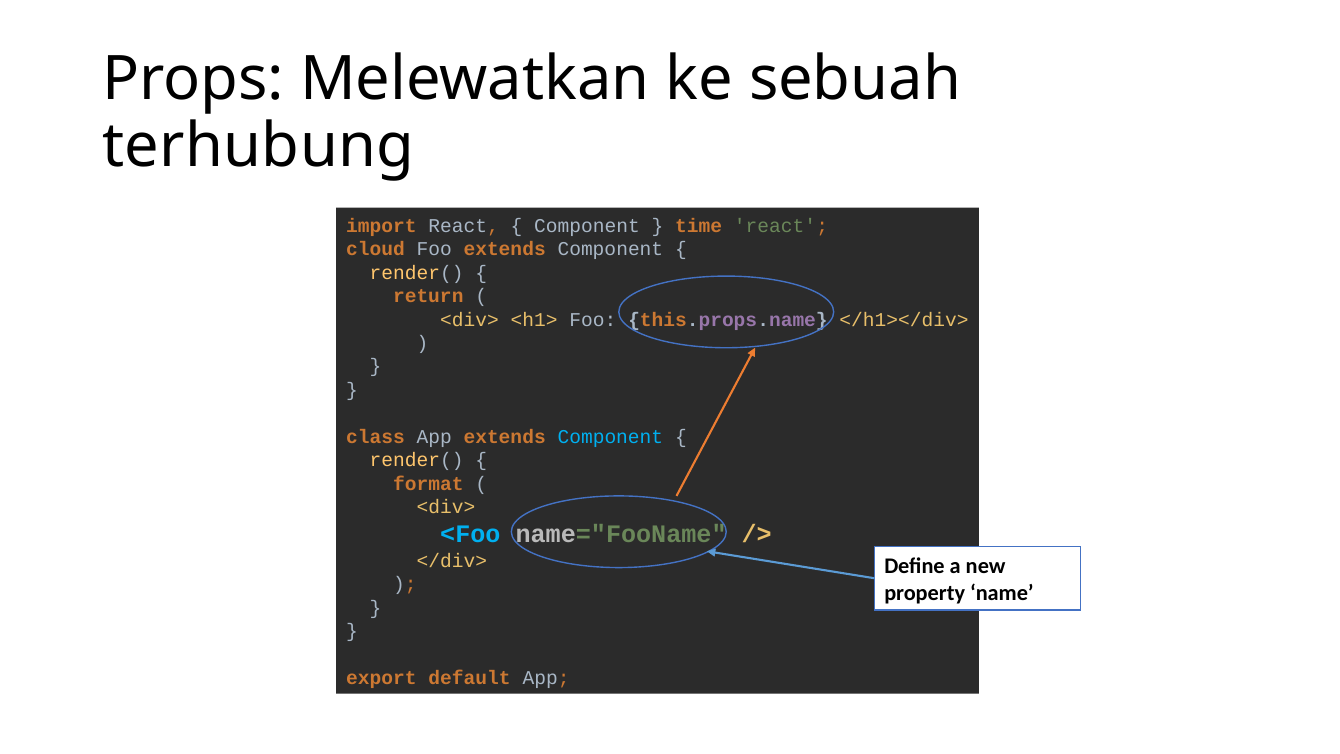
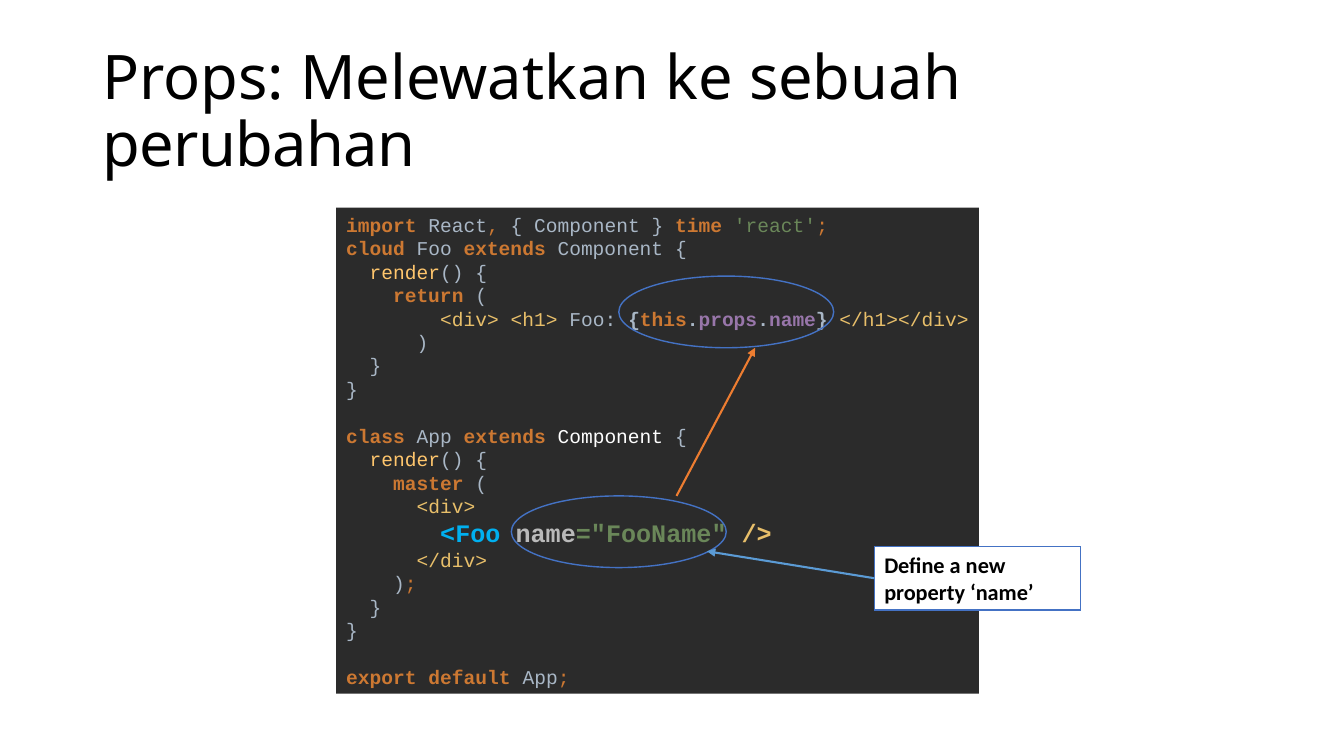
terhubung: terhubung -> perubahan (259, 146)
Component colour: light blue -> white (610, 437)
format: format -> master (428, 484)
